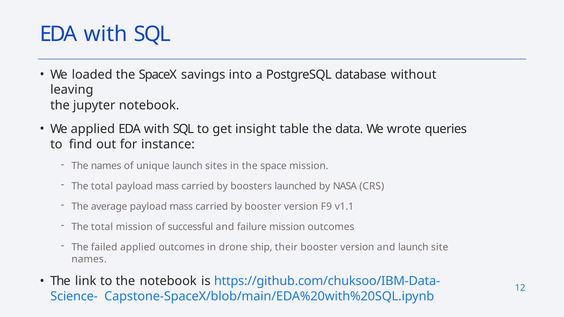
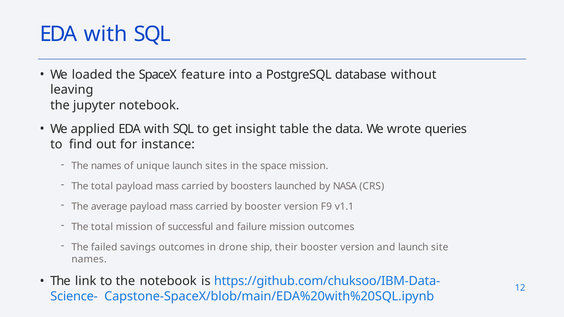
savings: savings -> feature (203, 75)
failed applied: applied -> savings (138, 247)
